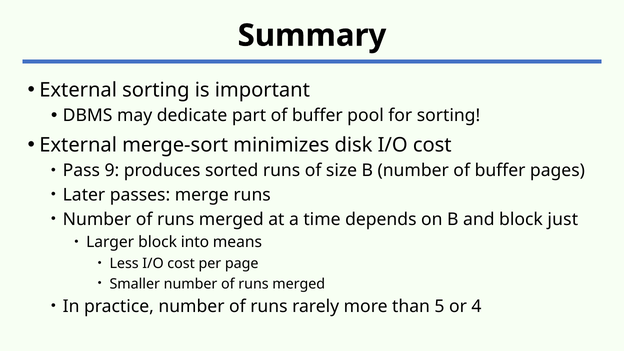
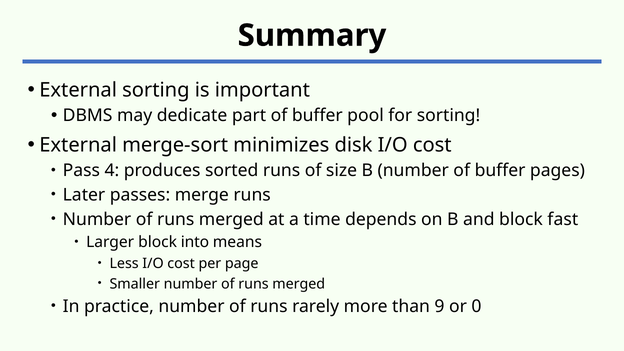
9: 9 -> 4 (112, 171)
just: just -> fast (563, 219)
5: 5 -> 9 (439, 306)
4: 4 -> 0 (477, 306)
